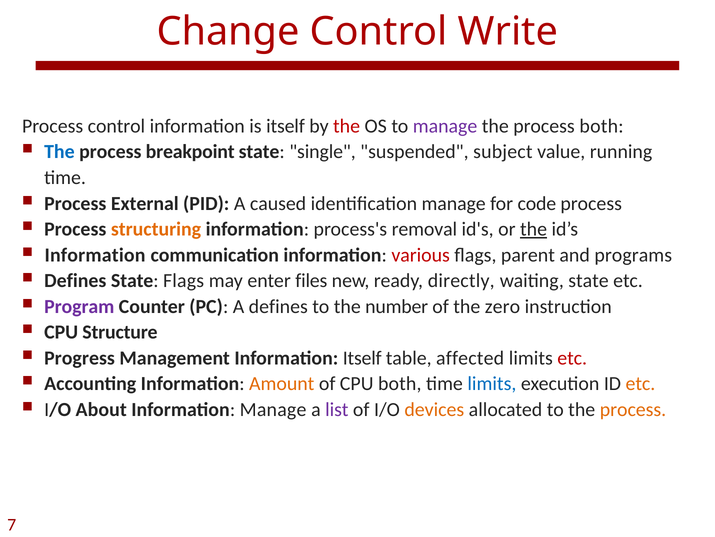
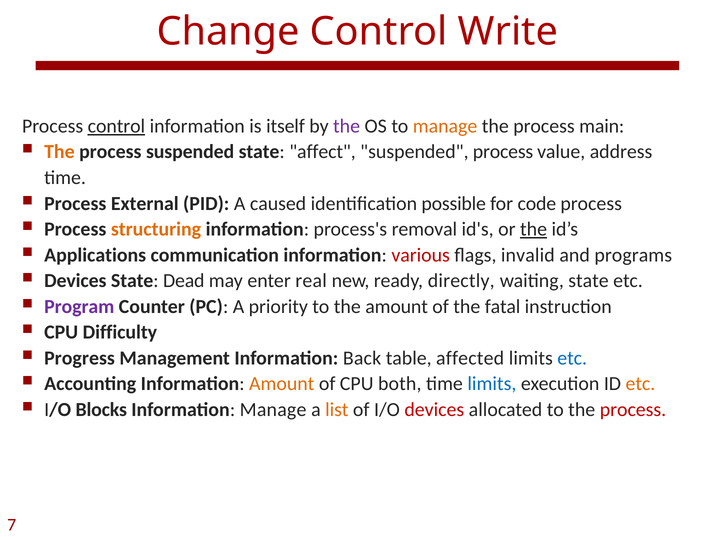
control underline: none -> present (116, 126)
the colour: red -> purple (347, 126)
manage colour: purple -> orange (445, 126)
process both: both -> main (602, 126)
The colour: blue -> orange (59, 152)
process breakpoint: breakpoint -> suspended (190, 152)
single: single -> affect (323, 152)
suspended subject: subject -> process (503, 152)
running: running -> address (621, 152)
identification manage: manage -> possible (454, 203)
Information: Information -> Applications (95, 255)
parent: parent -> invalid (528, 255)
Defines: Defines -> Devices (75, 280)
State Flags: Flags -> Dead (184, 280)
files: files -> real (311, 280)
A defines: defines -> priority (278, 306)
the number: number -> amount (397, 306)
zero: zero -> fatal (503, 306)
Structure: Structure -> Difficulty (120, 332)
Information Itself: Itself -> Back (362, 358)
etc colour: red -> blue (572, 358)
About: About -> Blocks (101, 409)
list colour: purple -> orange (337, 409)
devices colour: orange -> red (434, 409)
process colour: orange -> red (633, 409)
